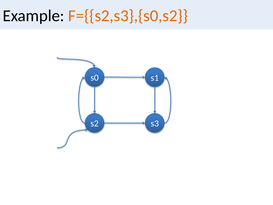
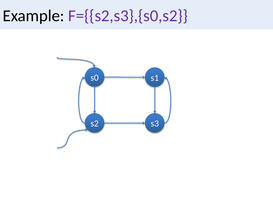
F={{s2,s3},{s0,s2 colour: orange -> purple (128, 16)
